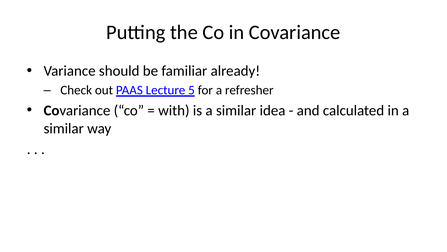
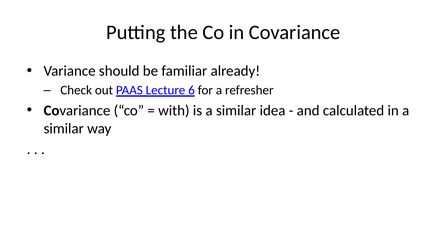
5: 5 -> 6 (191, 90)
